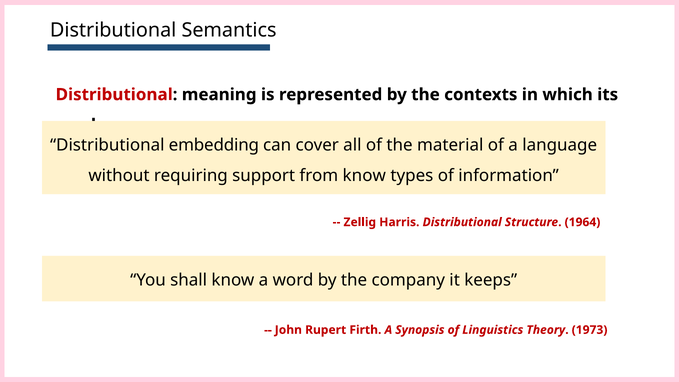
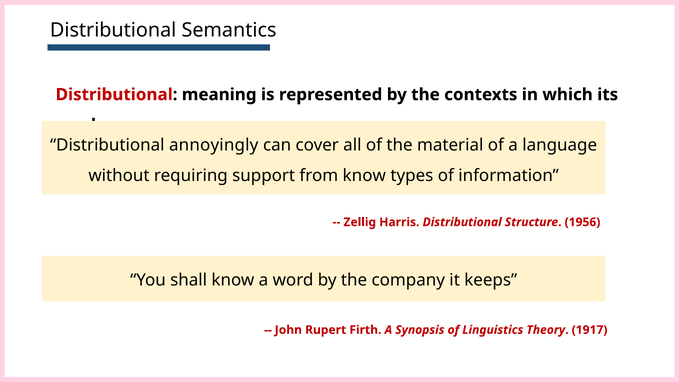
embedding: embedding -> annoyingly (214, 145)
1964: 1964 -> 1956 (582, 222)
1973: 1973 -> 1917 (590, 330)
